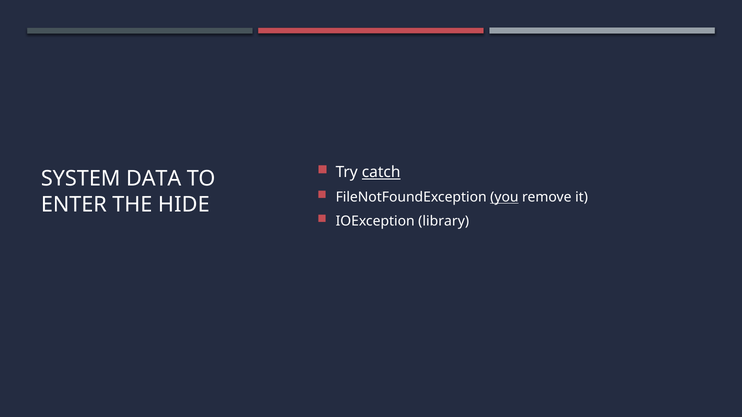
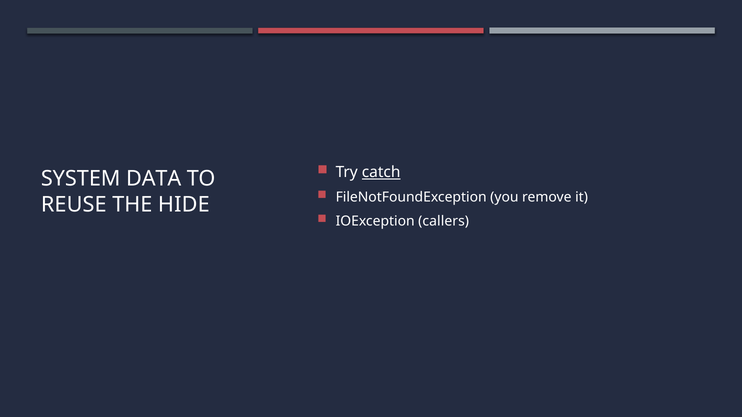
you underline: present -> none (504, 197)
ENTER: ENTER -> REUSE (74, 205)
library: library -> callers (444, 222)
